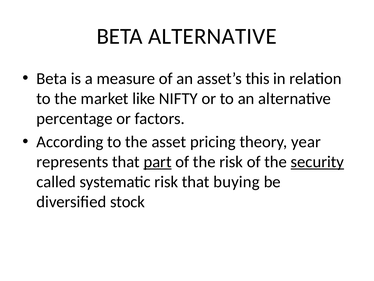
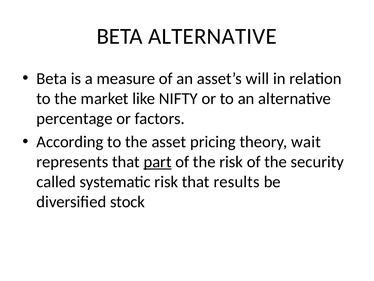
this: this -> will (257, 78)
year: year -> wait (306, 142)
security underline: present -> none (317, 162)
buying: buying -> results (237, 182)
